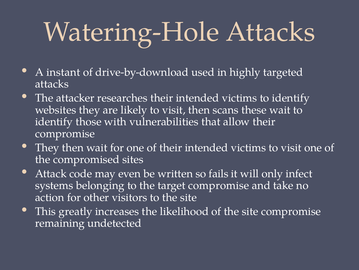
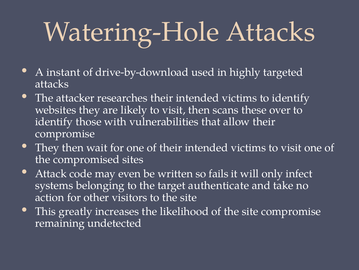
these wait: wait -> over (280, 110)
target compromise: compromise -> authenticate (219, 185)
